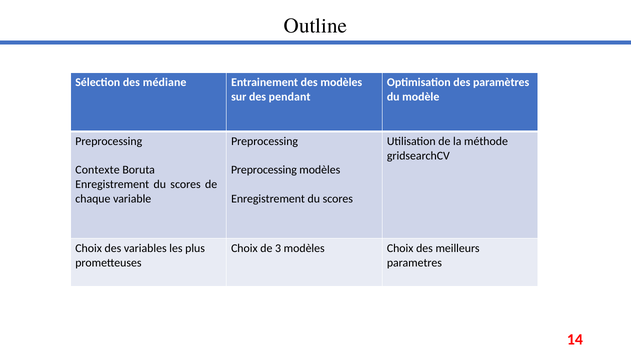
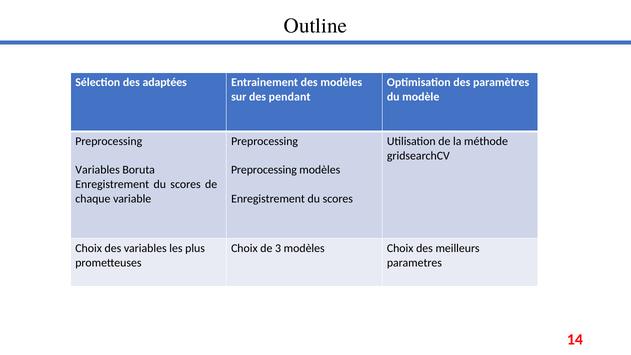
médiane: médiane -> adaptées (165, 82)
Contexte: Contexte -> Variables (98, 170)
